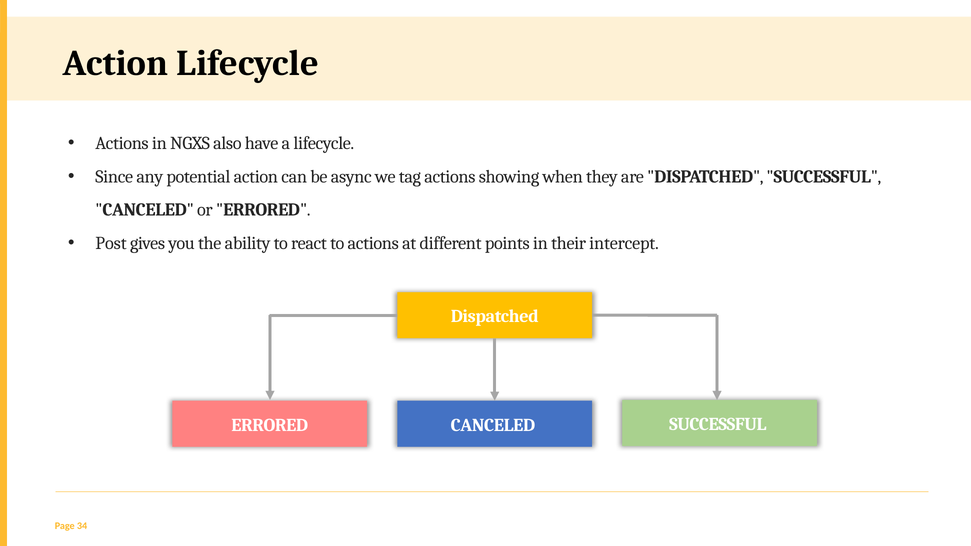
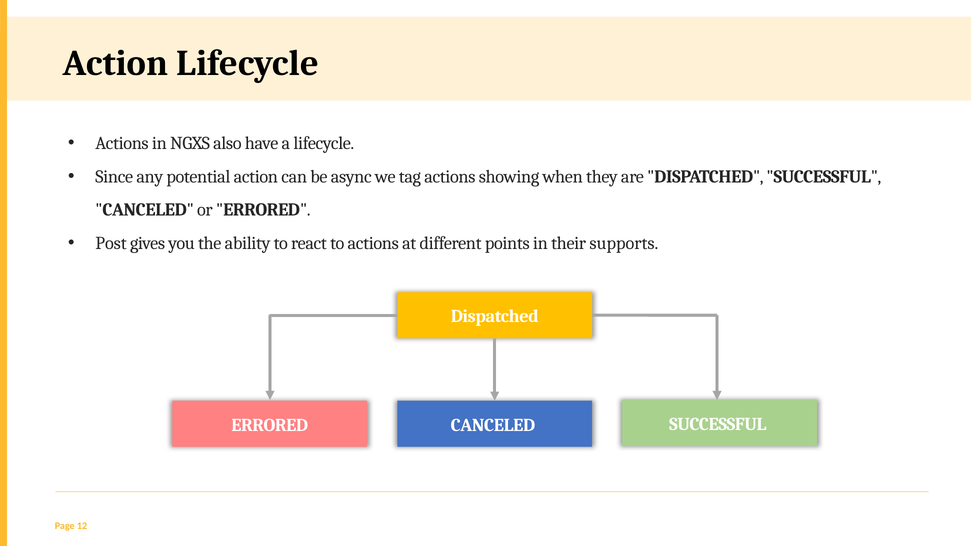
intercept: intercept -> supports (624, 243)
34: 34 -> 12 (82, 526)
